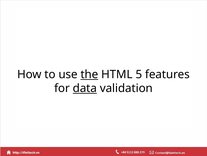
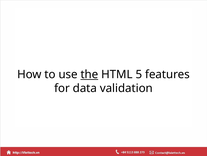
data underline: present -> none (85, 88)
